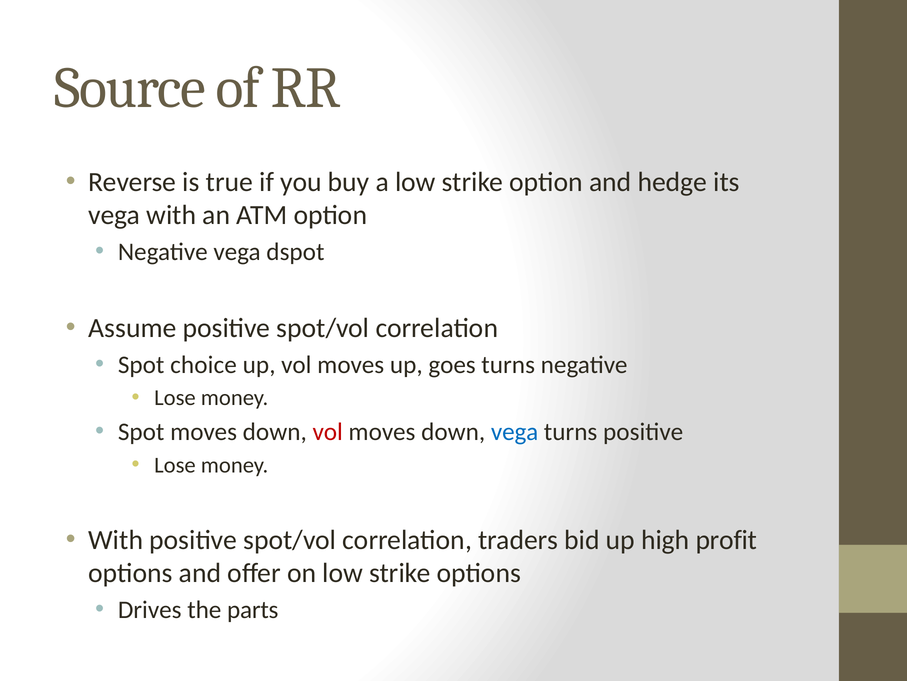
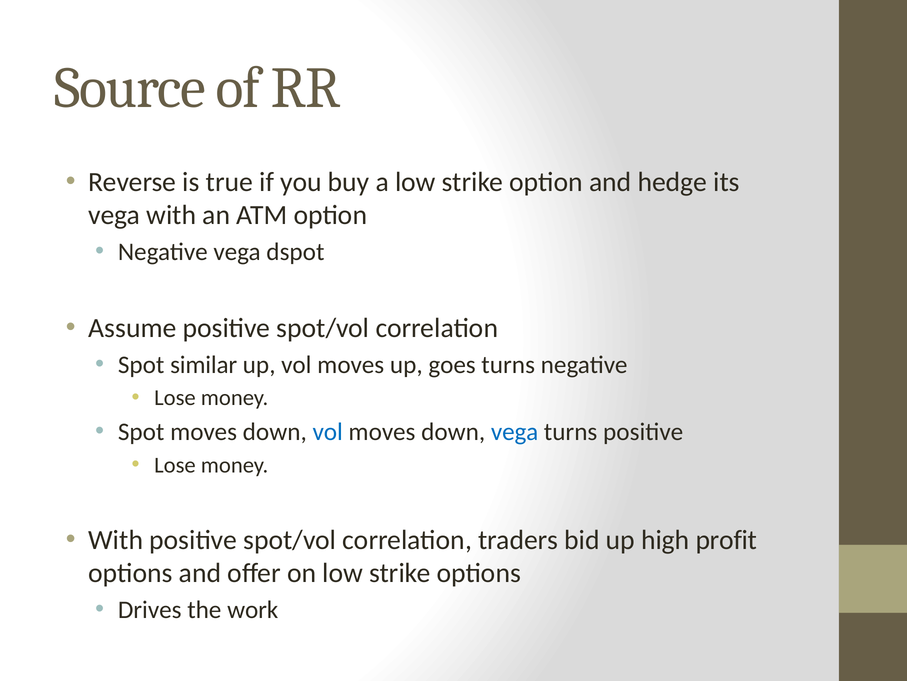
choice: choice -> similar (204, 364)
vol colour: red -> blue (328, 432)
parts: parts -> work (253, 609)
